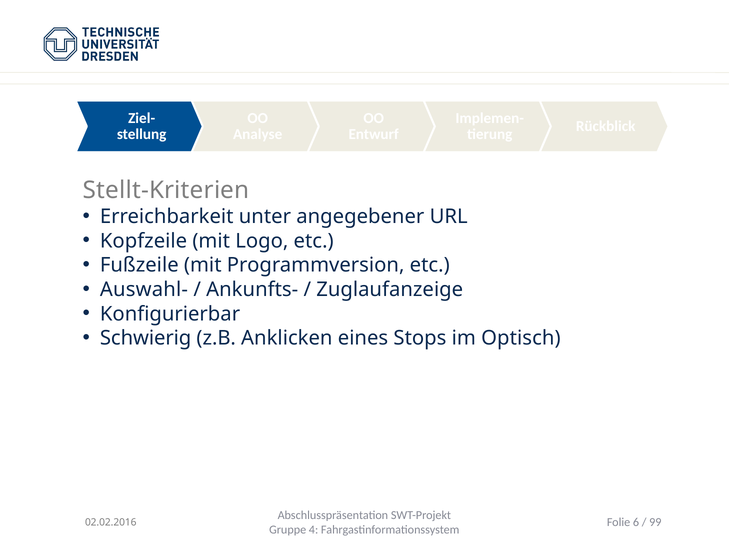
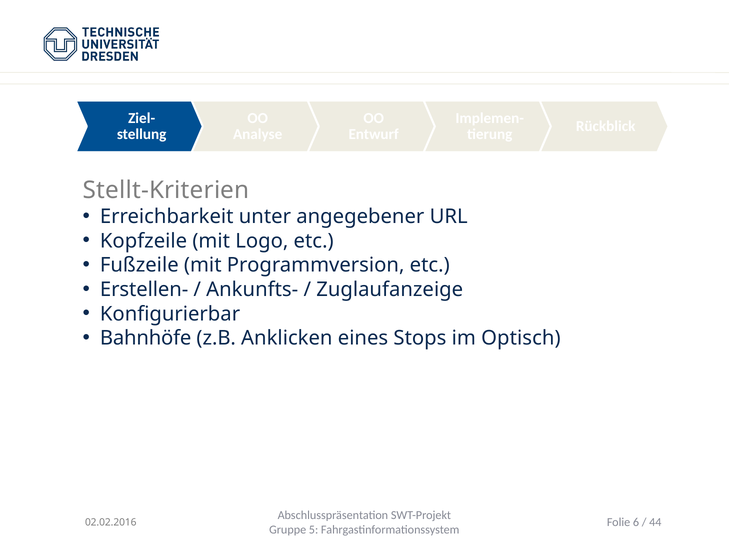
Auswahl-: Auswahl- -> Erstellen- (144, 289)
Schwierig: Schwierig -> Bahnhöfe (146, 338)
99: 99 -> 44 (655, 522)
4: 4 -> 5 (314, 529)
